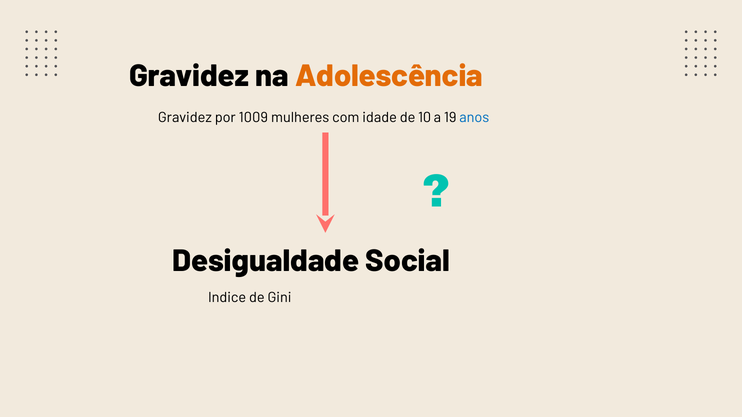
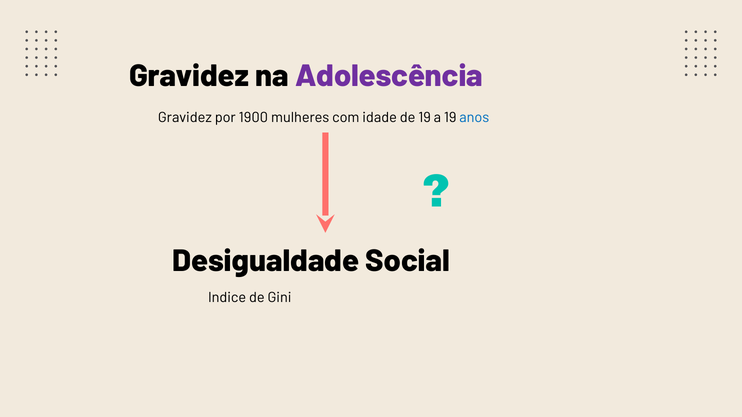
Adolescência colour: orange -> purple (389, 76)
1009: 1009 -> 1900 (253, 118)
de 10: 10 -> 19 (425, 118)
